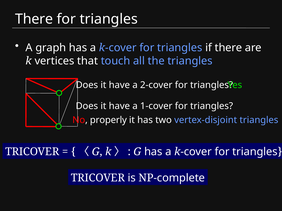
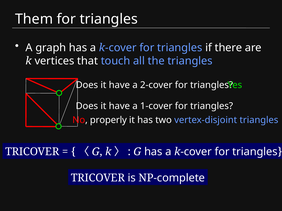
There: There -> Them (34, 19)
